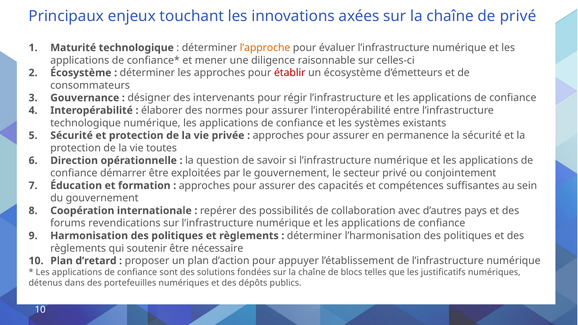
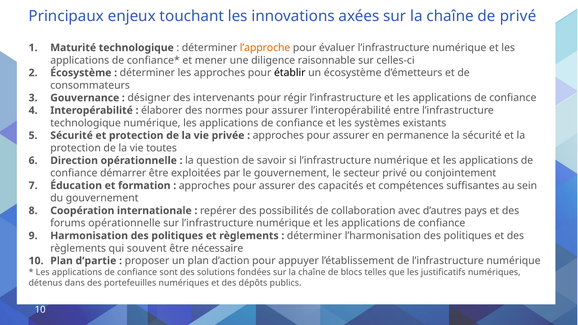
établir colour: red -> black (290, 73)
forums revendications: revendications -> opérationnelle (124, 223)
soutenir: soutenir -> souvent (147, 248)
d’retard: d’retard -> d’partie (96, 261)
